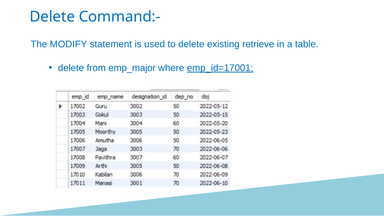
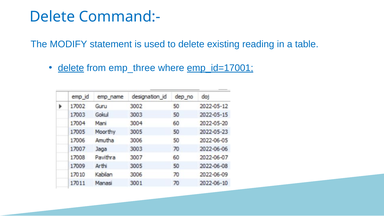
retrieve: retrieve -> reading (258, 44)
delete underline: none -> present (71, 68)
emp_major: emp_major -> emp_three (132, 68)
